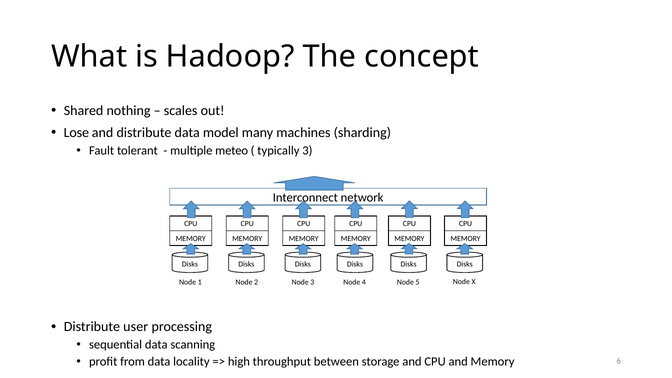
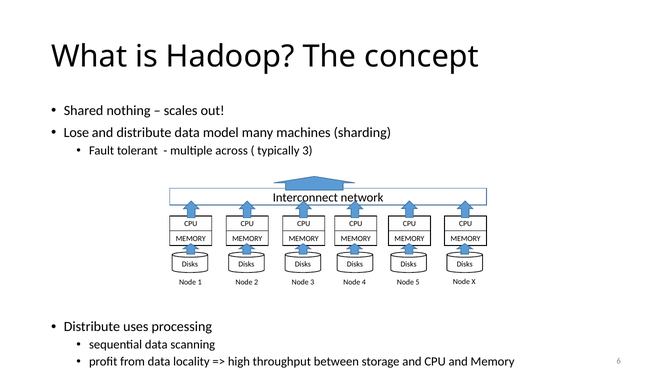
meteo: meteo -> across (232, 151)
user: user -> uses (136, 327)
